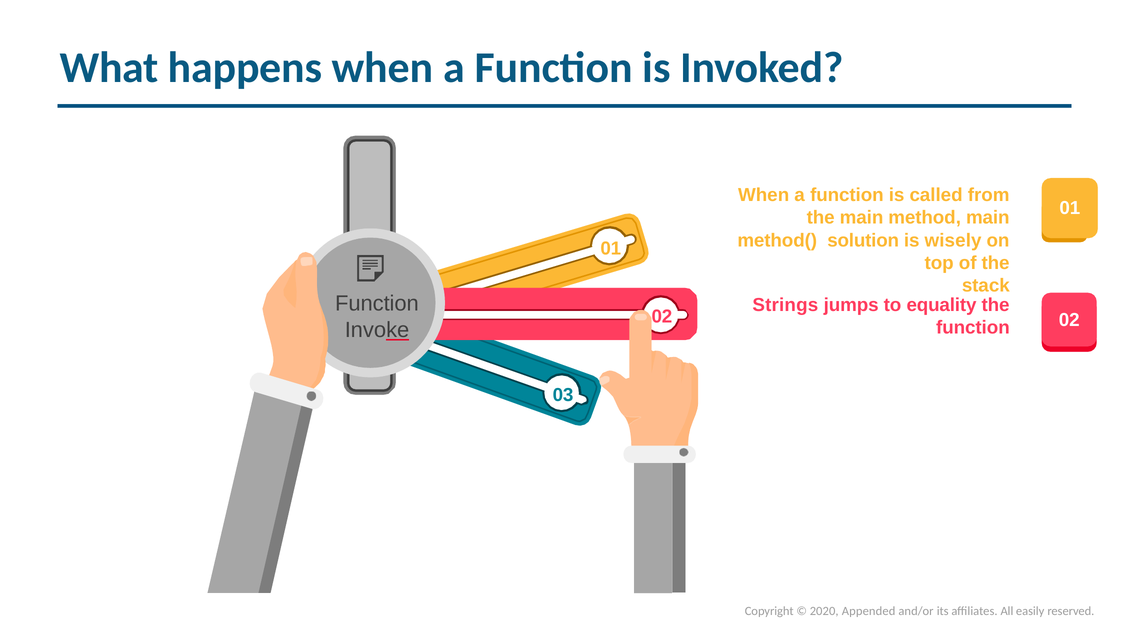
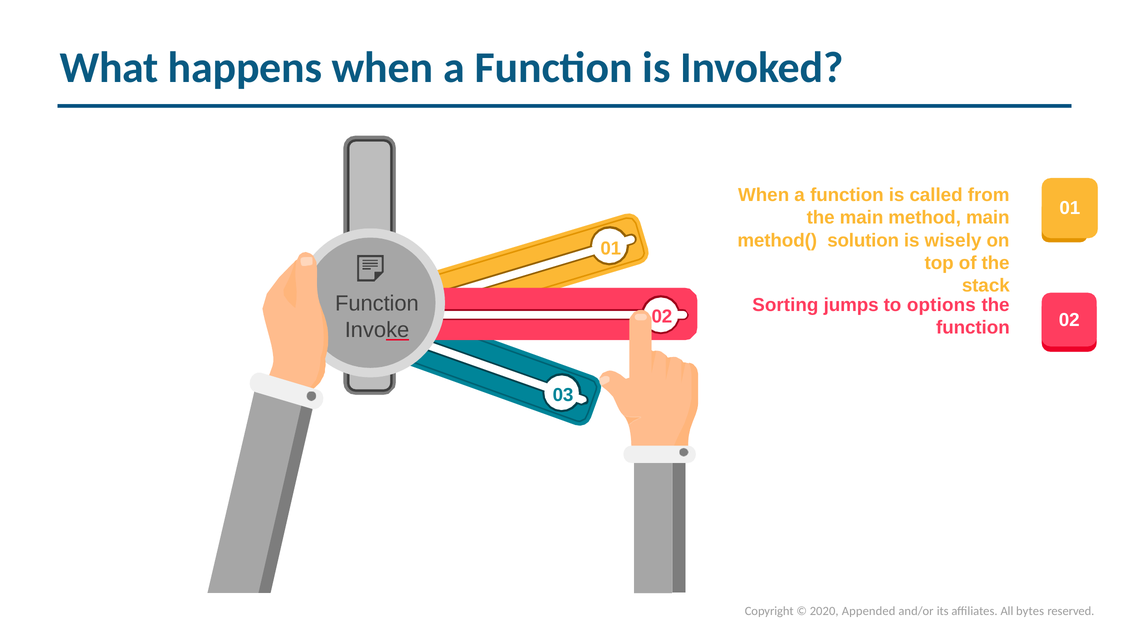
Strings: Strings -> Sorting (785, 305)
equality: equality -> options (941, 305)
easily: easily -> bytes (1030, 611)
